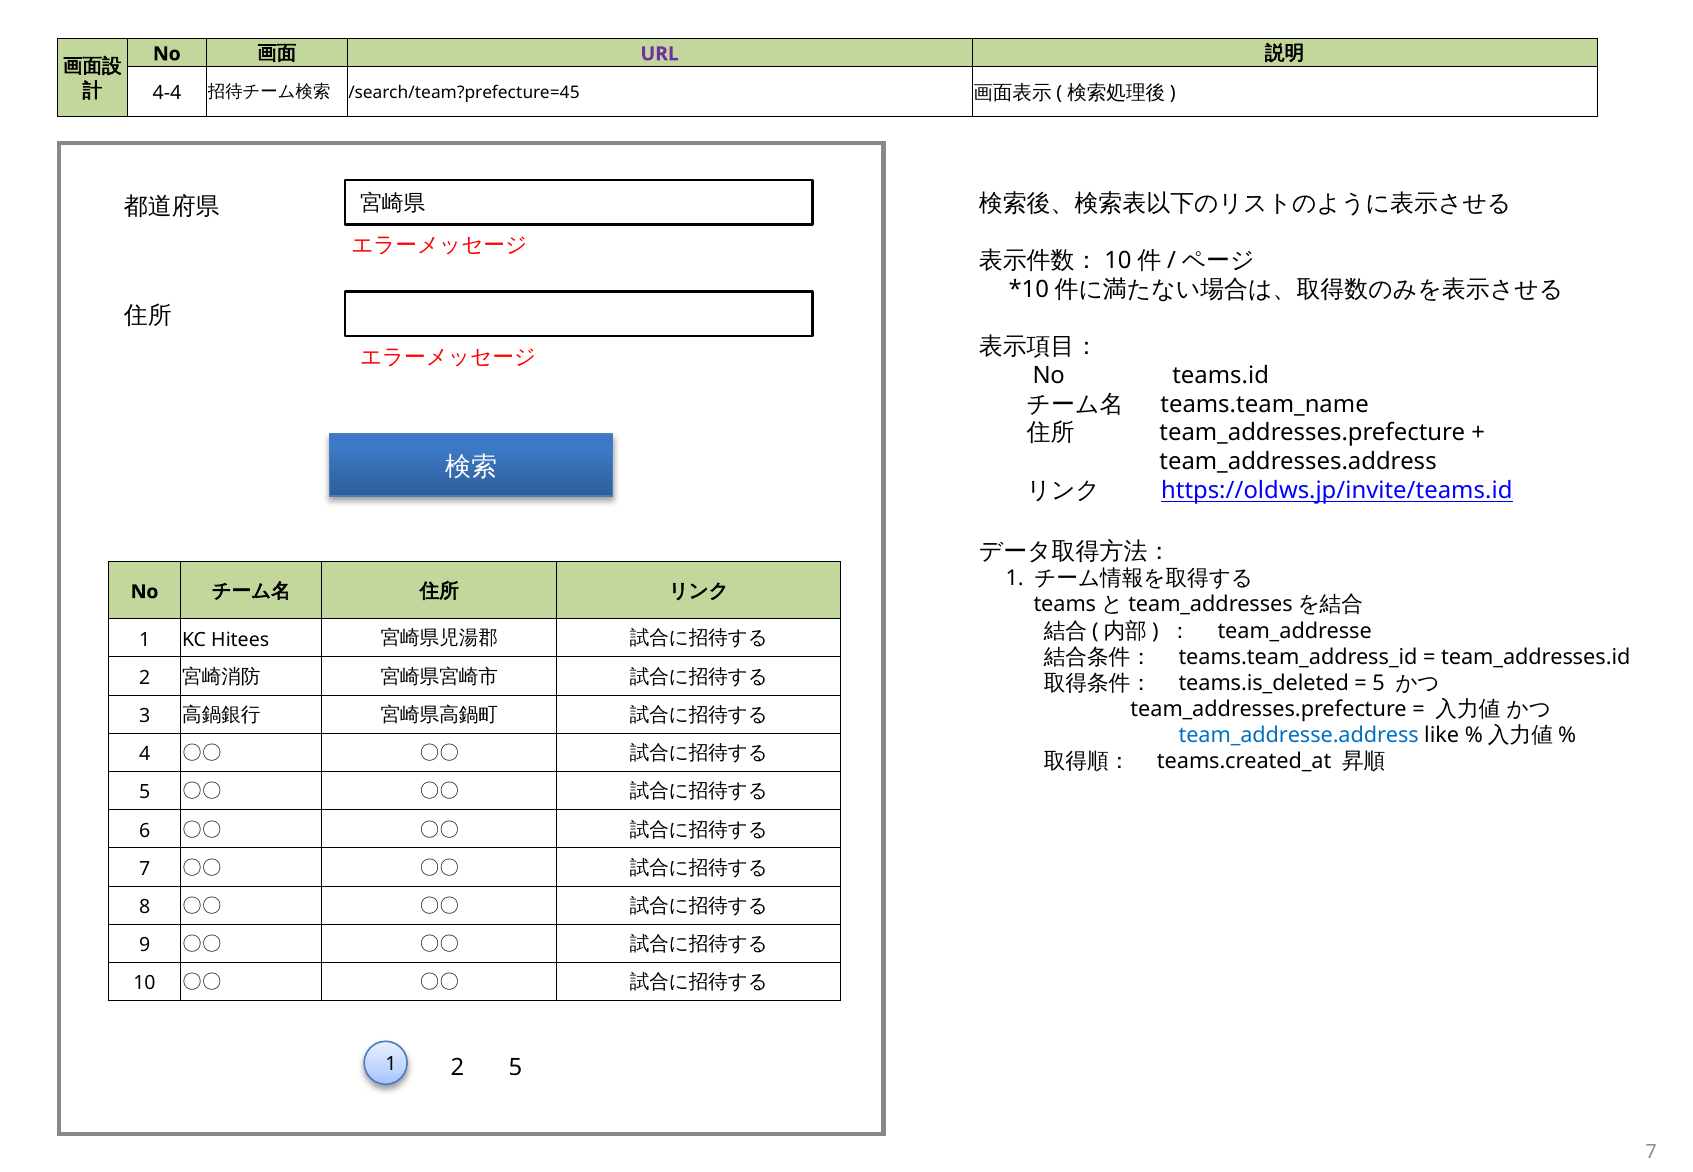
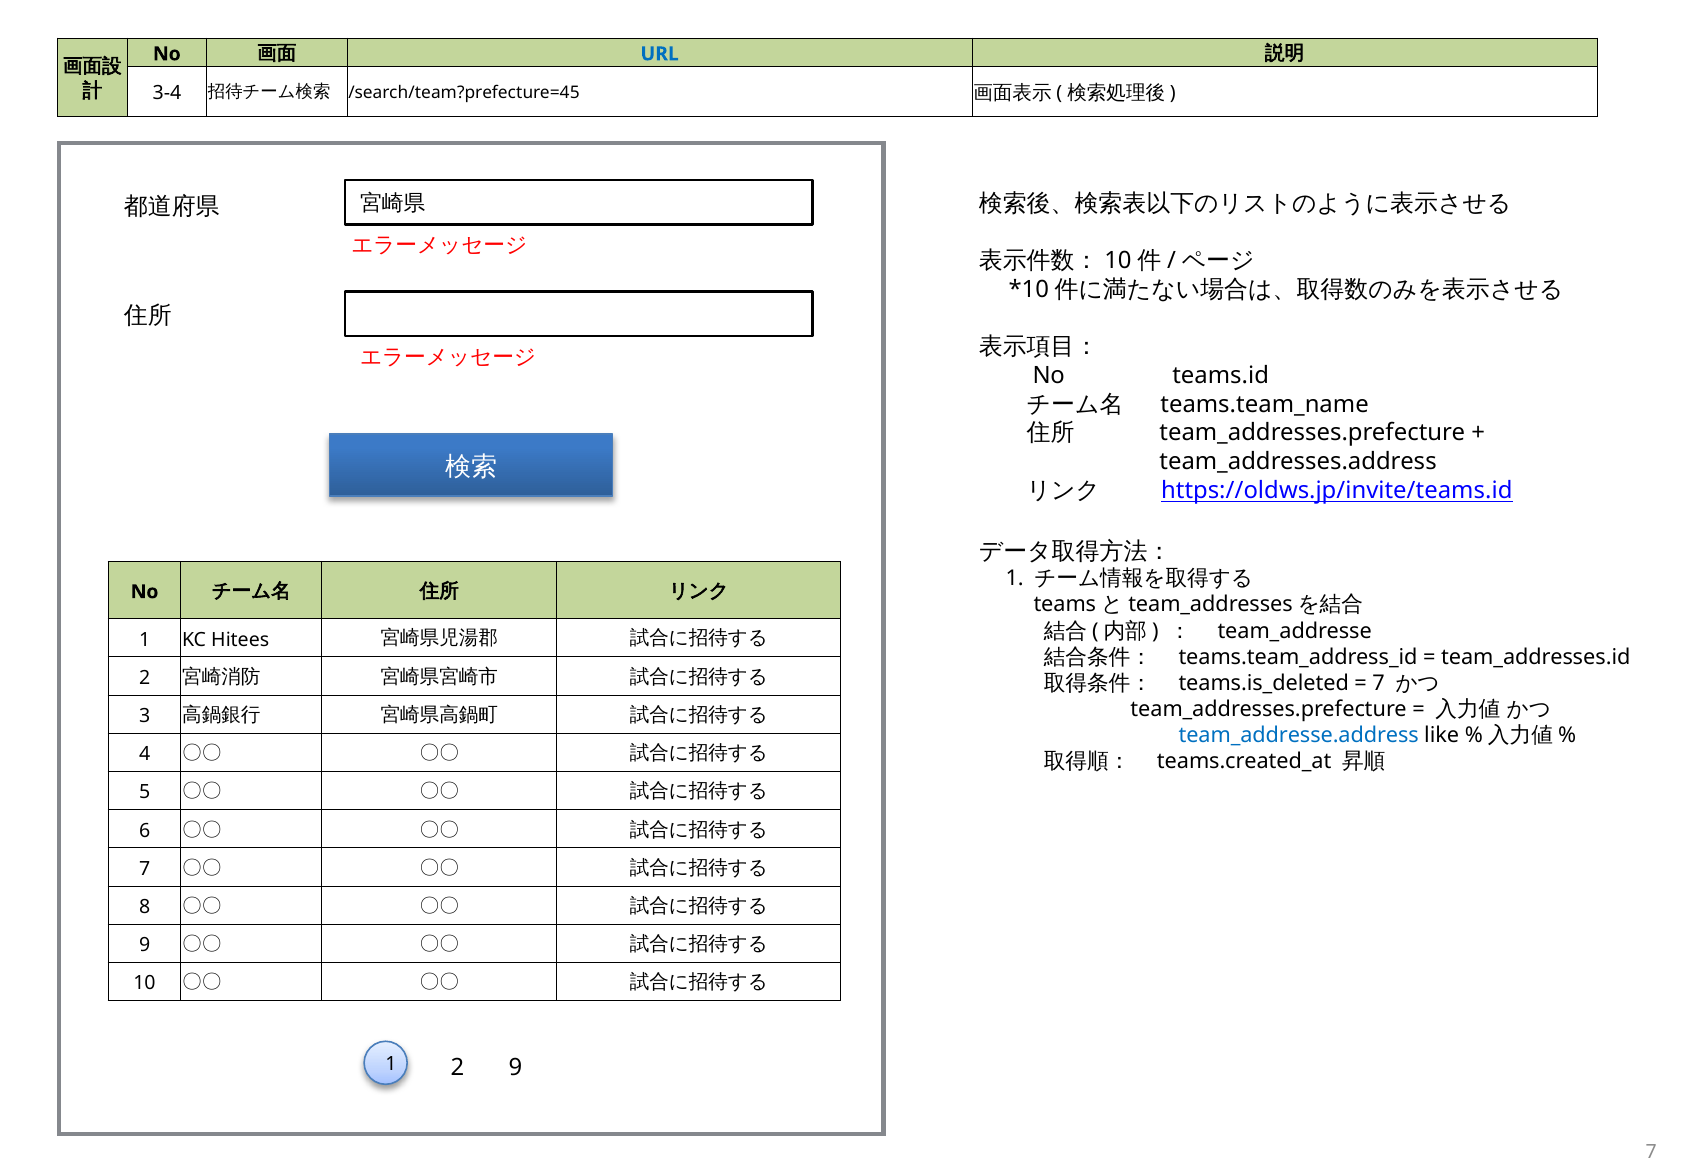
URL colour: purple -> blue (660, 54)
4-4: 4-4 -> 3-4 (167, 93)
5: 5 -> 7 (1379, 683)
2 5: 5 -> 9 (515, 1067)
